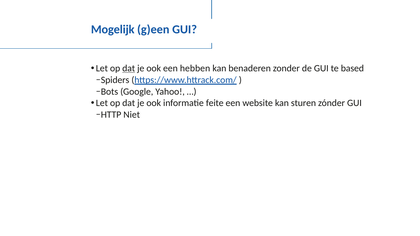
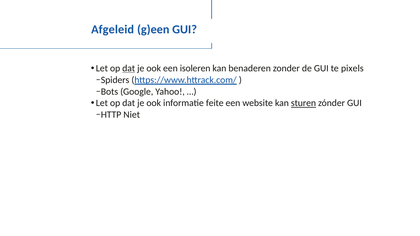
Mogelijk: Mogelijk -> Afgeleid (113, 29)
hebben: hebben -> isoleren (195, 68)
based: based -> pixels (352, 68)
sturen underline: none -> present (303, 103)
